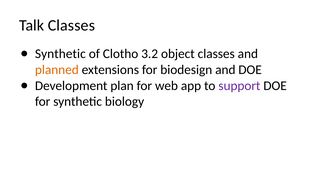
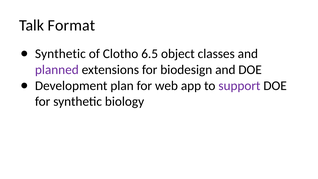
Talk Classes: Classes -> Format (71, 25)
3.2: 3.2 -> 6.5 (150, 54)
planned colour: orange -> purple (57, 70)
